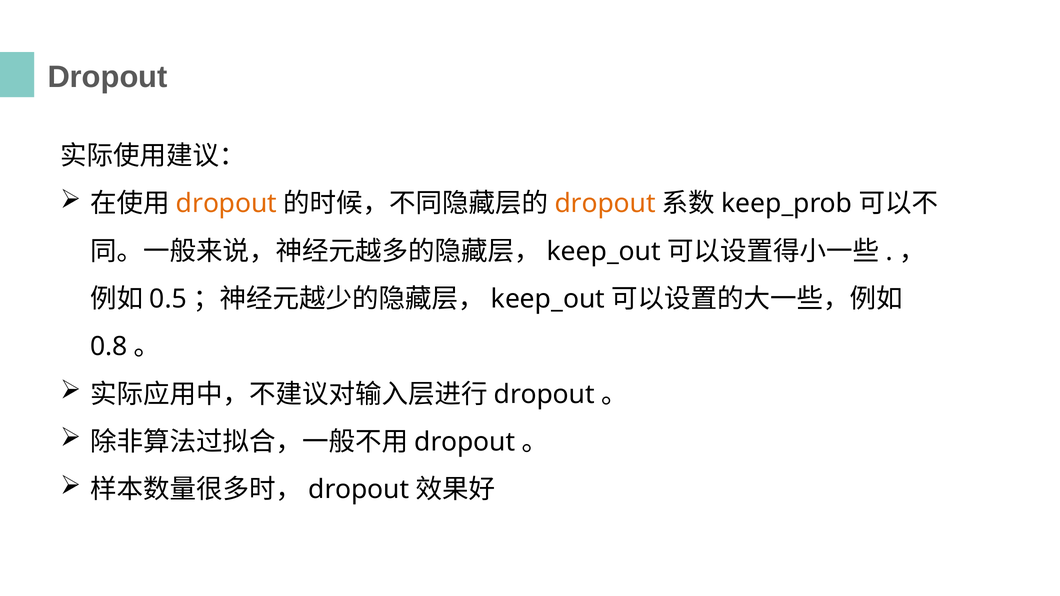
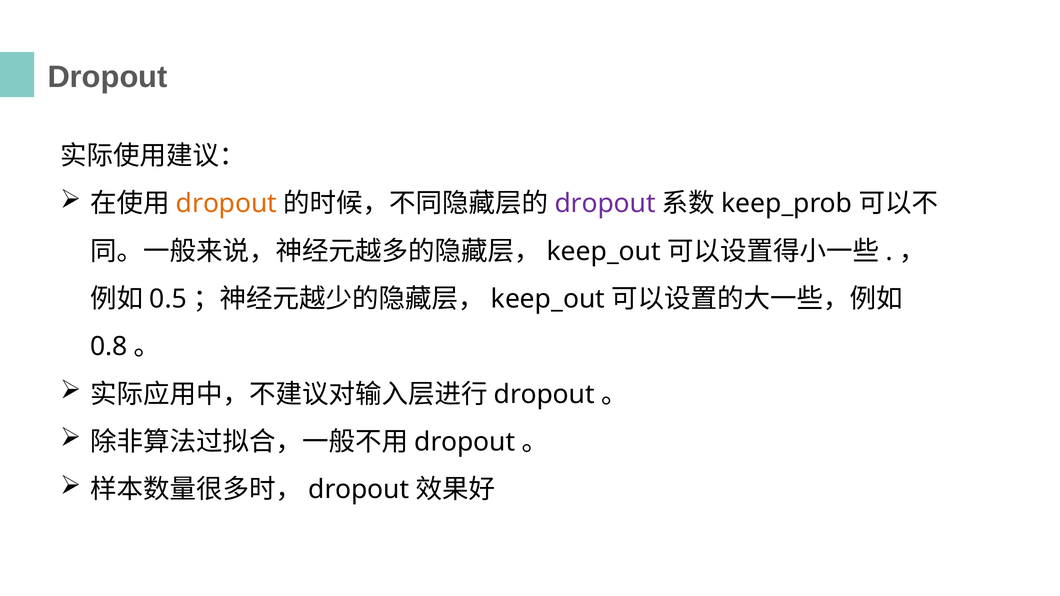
dropout colour: orange -> purple (605, 204)
